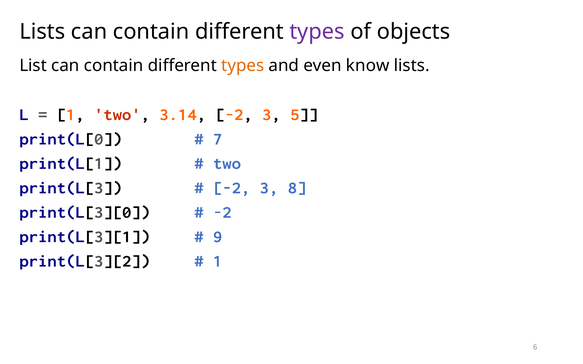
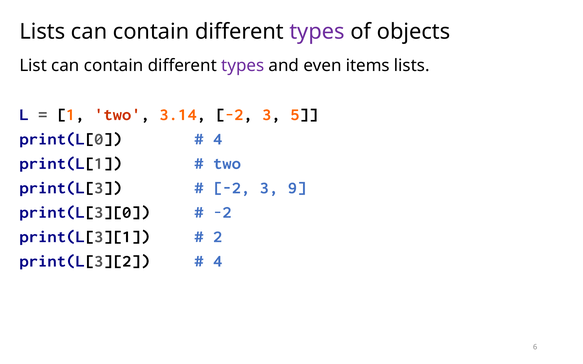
types colour: orange -> purple (243, 66)
know: know -> items (368, 66)
7: 7 -> 4 (218, 139)
8: 8 -> 9 (297, 188)
9: 9 -> 2 (218, 237)
1: 1 -> 4 (218, 261)
